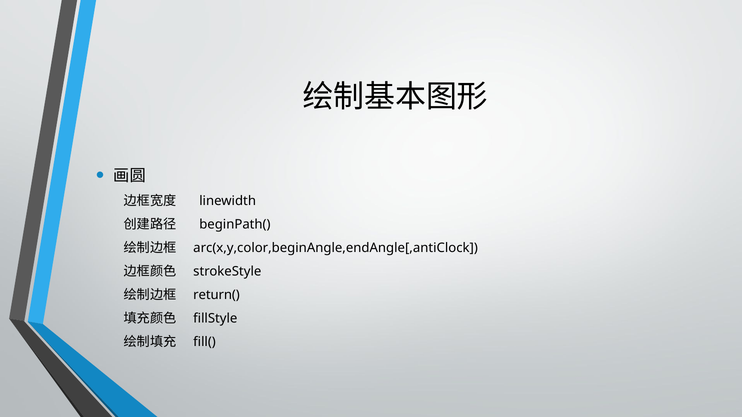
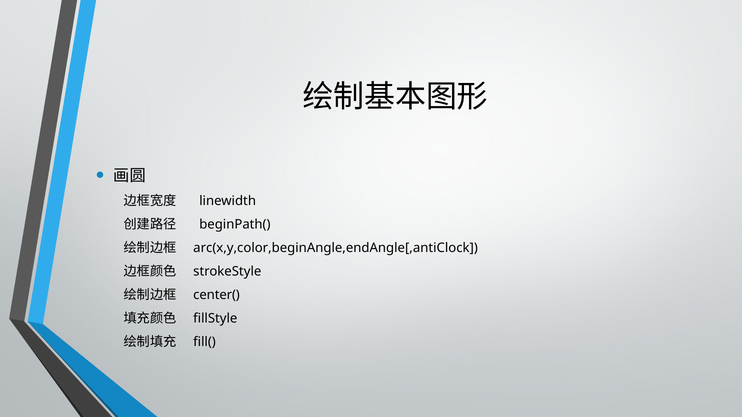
return(: return( -> center( (217, 295)
